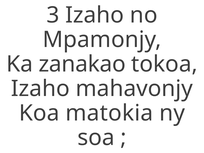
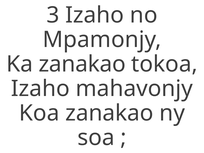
Koa matokia: matokia -> zanakao (109, 113)
